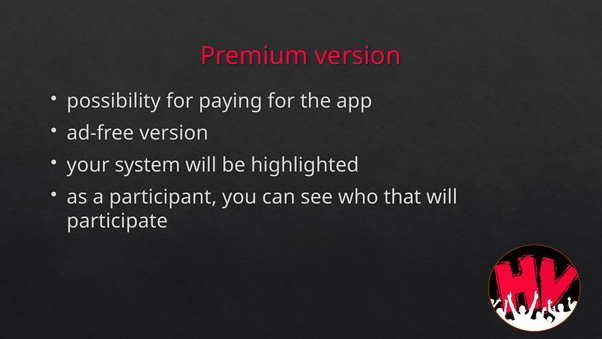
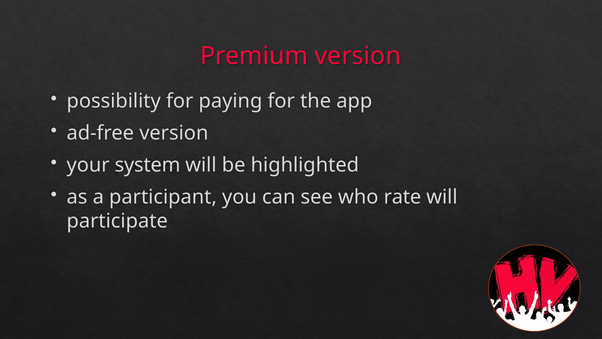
that: that -> rate (402, 197)
